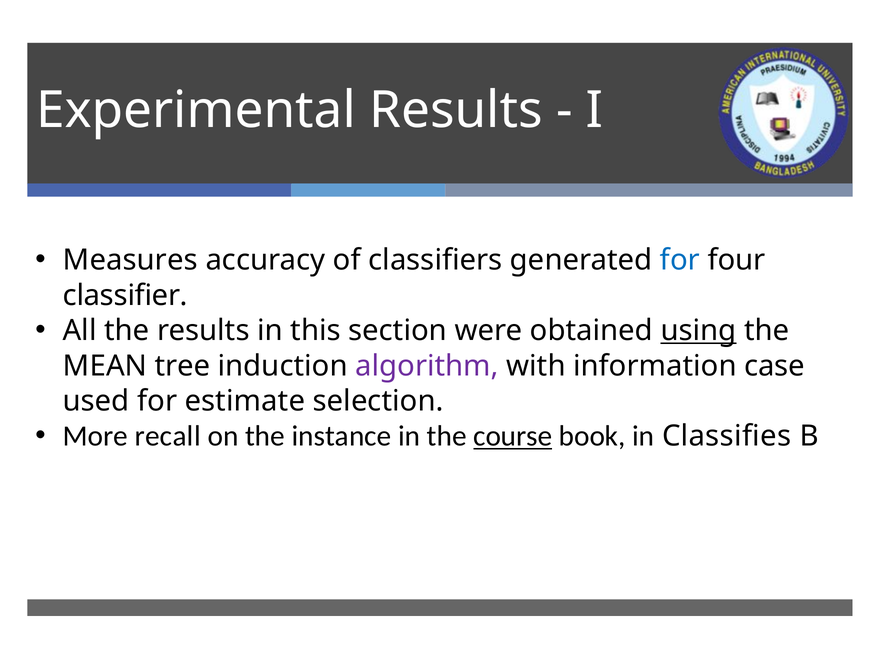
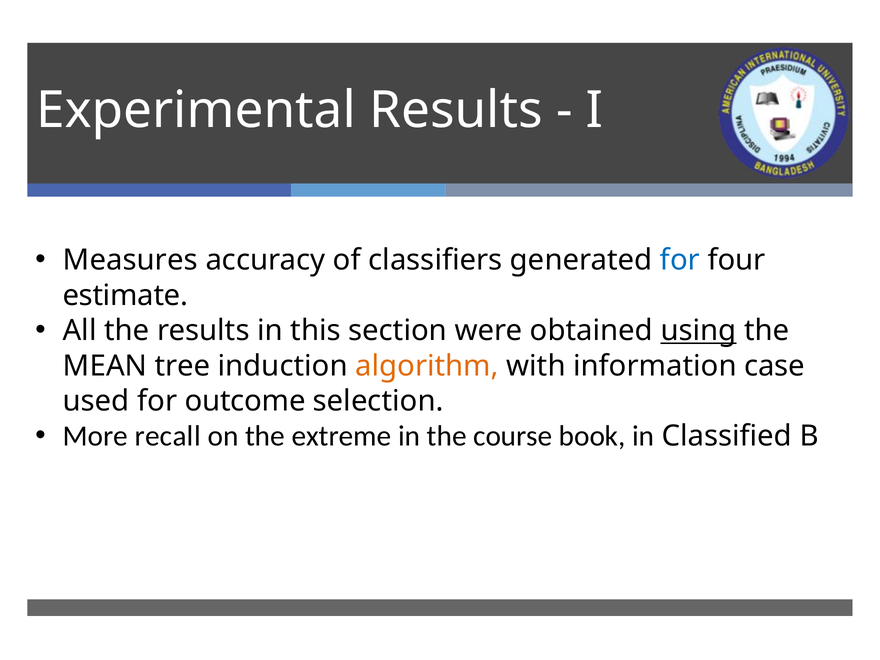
classifier: classifier -> estimate (125, 295)
algorithm colour: purple -> orange (427, 366)
estimate: estimate -> outcome (245, 401)
instance: instance -> extreme (342, 436)
course underline: present -> none (513, 436)
Classifies: Classifies -> Classified (727, 436)
